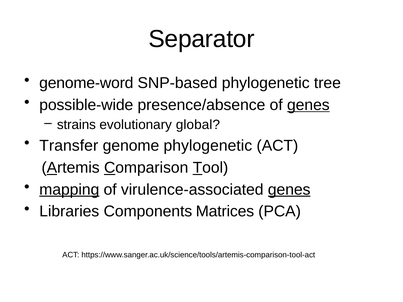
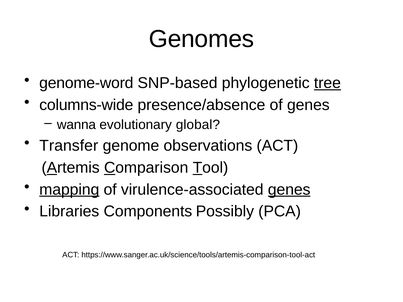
Separator: Separator -> Genomes (202, 39)
tree underline: none -> present (327, 83)
possible-wide: possible-wide -> columns-wide (86, 105)
genes underline: present -> none (308, 105)
strains: strains -> wanna (76, 125)
genome phylogenetic: phylogenetic -> observations (208, 146)
Matrices: Matrices -> Possibly (225, 212)
